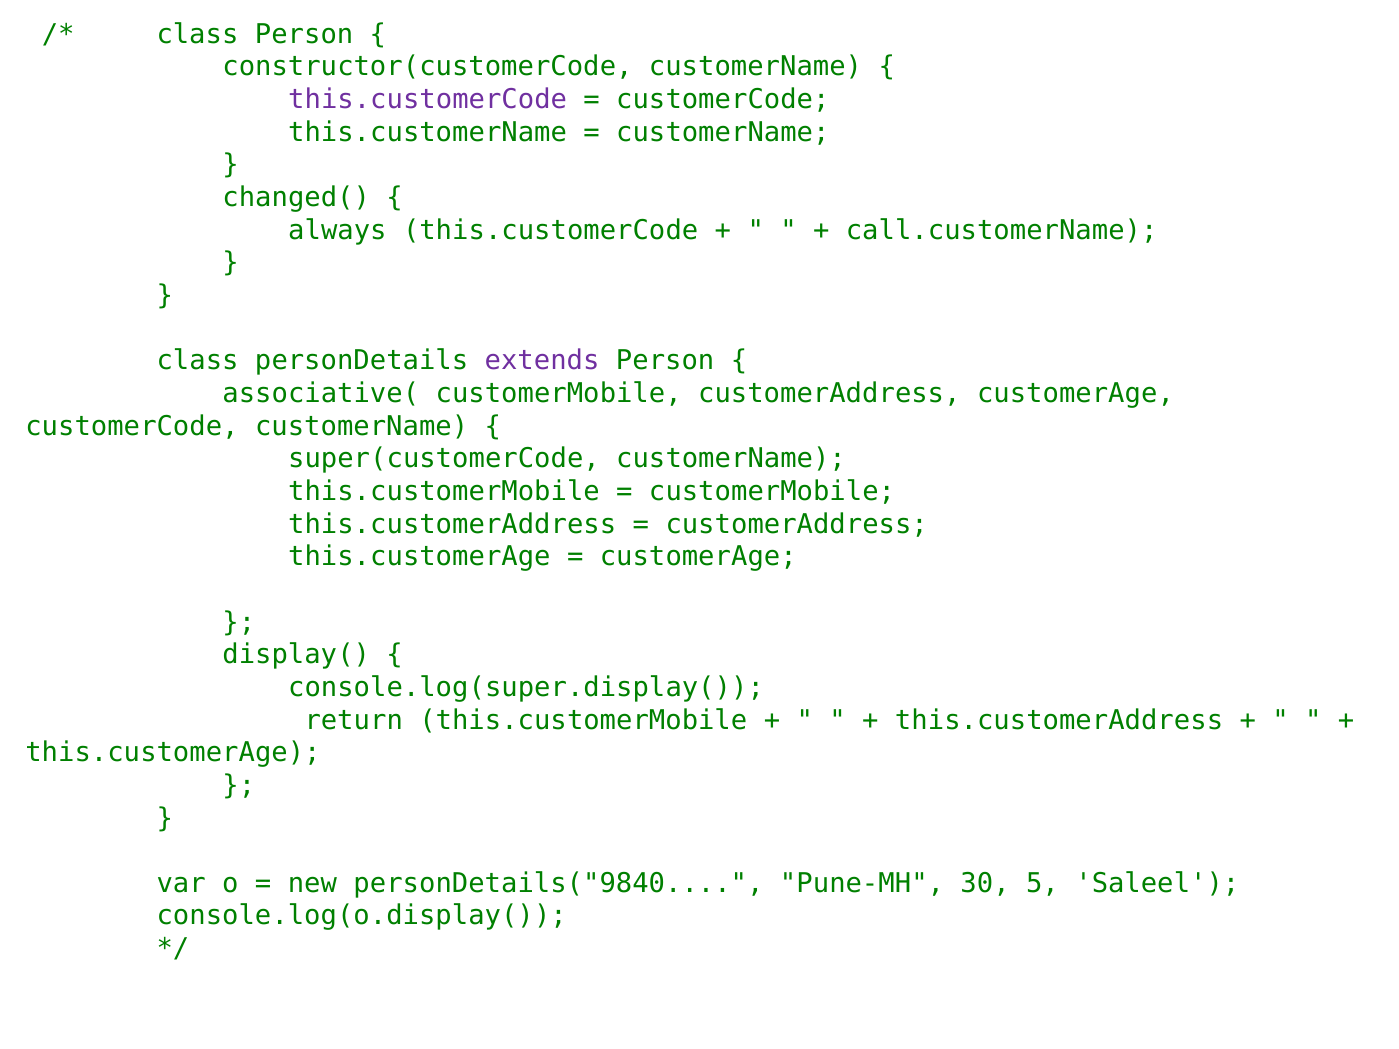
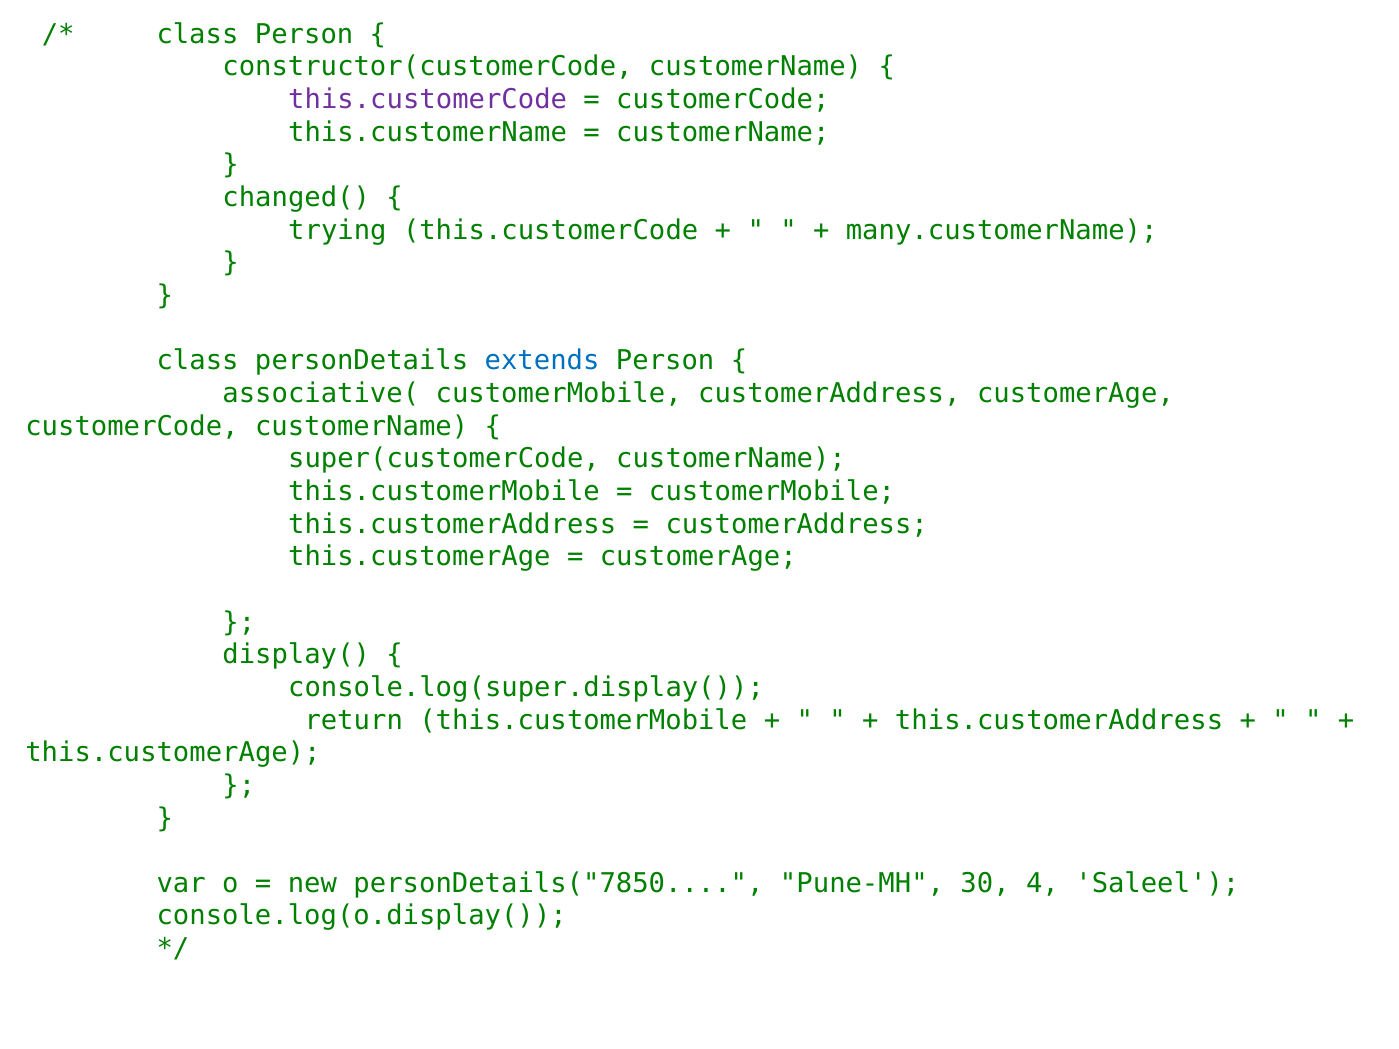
always: always -> trying (337, 230)
call.customerName: call.customerName -> many.customerName (1002, 230)
extends colour: purple -> blue (542, 361)
personDetails("9840: personDetails("9840 -> personDetails("7850 (559, 884)
5: 5 -> 4 (1042, 884)
